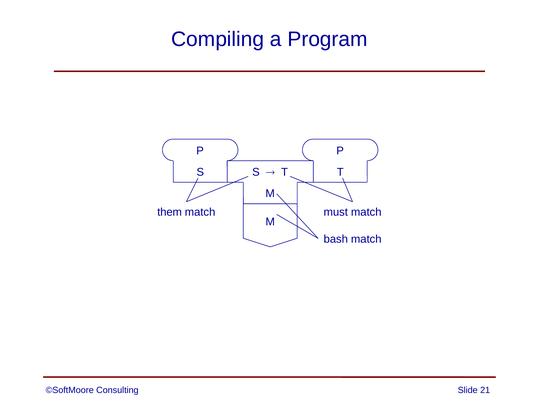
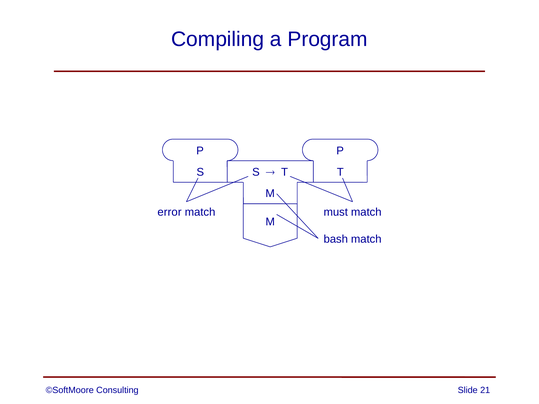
them: them -> error (170, 212)
